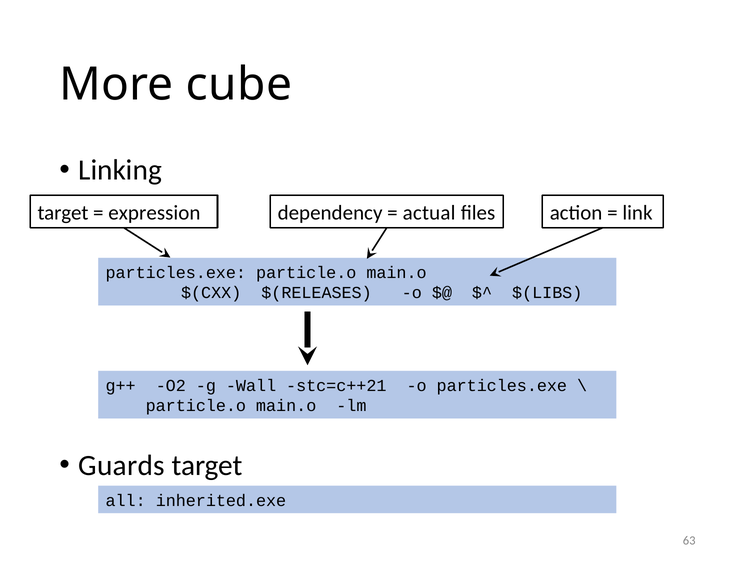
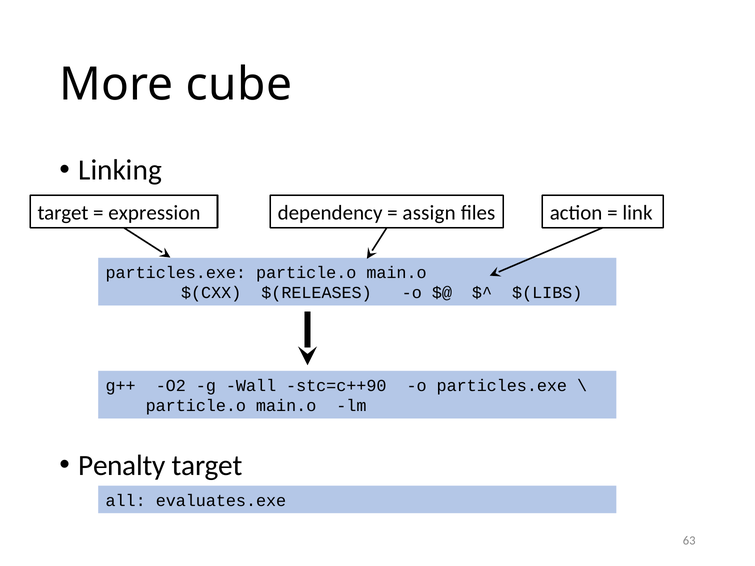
actual: actual -> assign (429, 213)
stc=c++21: stc=c++21 -> stc=c++90 (336, 386)
Guards: Guards -> Penalty (122, 466)
inherited.exe: inherited.exe -> evaluates.exe (221, 501)
